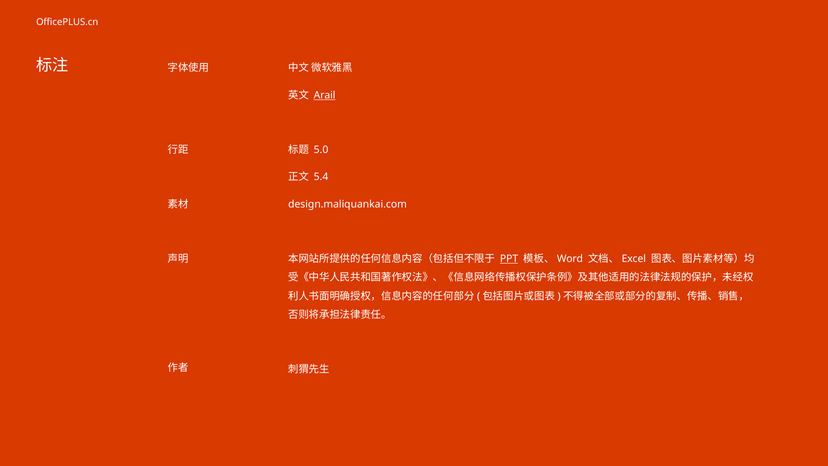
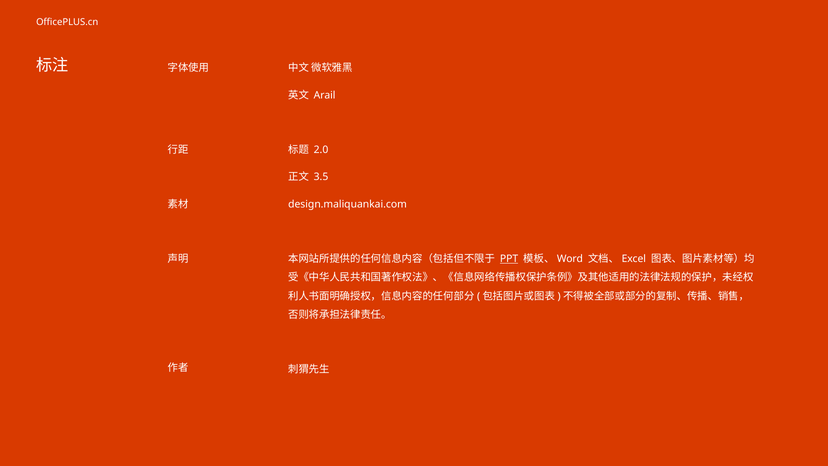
Arail underline: present -> none (325, 95)
5.0: 5.0 -> 2.0 (321, 150)
5.4: 5.4 -> 3.5 (321, 177)
